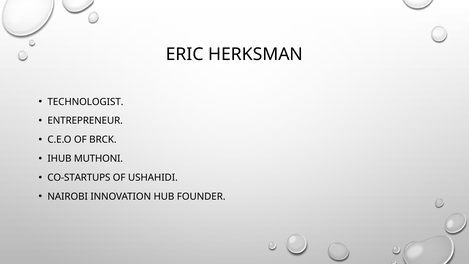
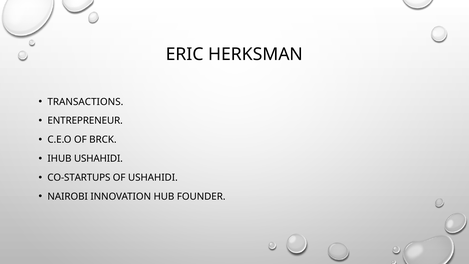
TECHNOLOGIST: TECHNOLOGIST -> TRANSACTIONS (85, 102)
IHUB MUTHONI: MUTHONI -> USHAHIDI (98, 159)
